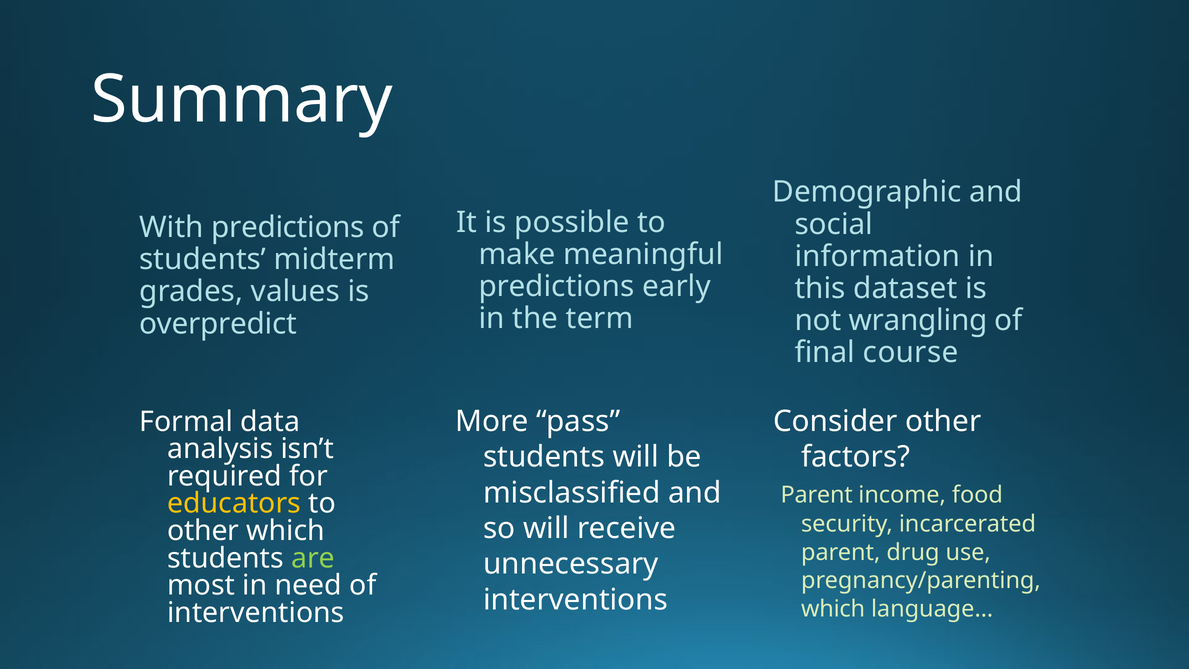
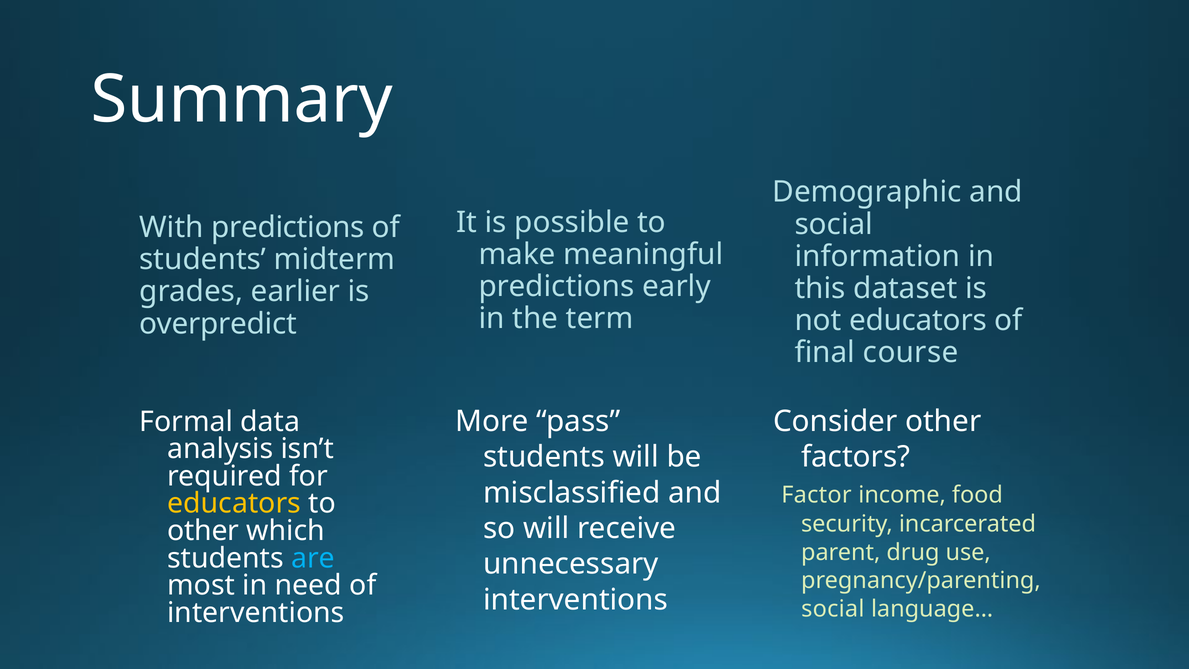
values: values -> earlier (295, 292)
not wrangling: wrangling -> educators (918, 320)
Parent: Parent -> Factor (816, 495)
are colour: light green -> light blue (313, 558)
which: which -> social (833, 609)
